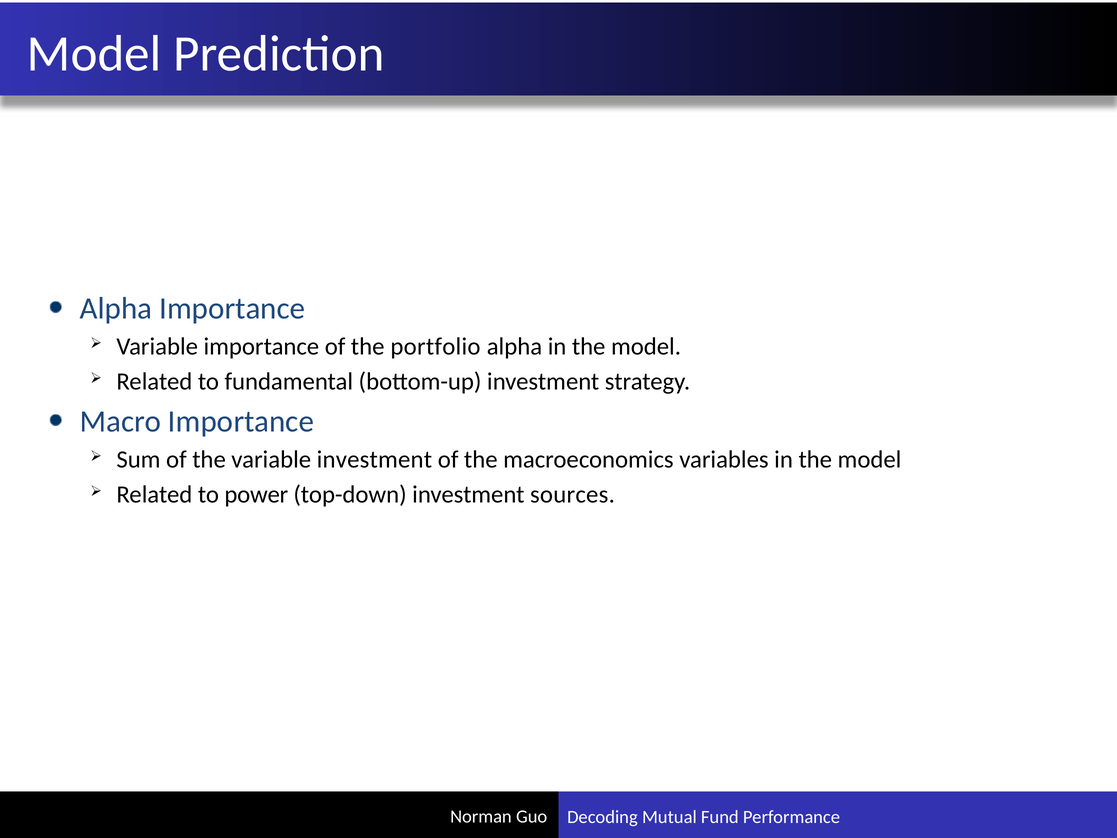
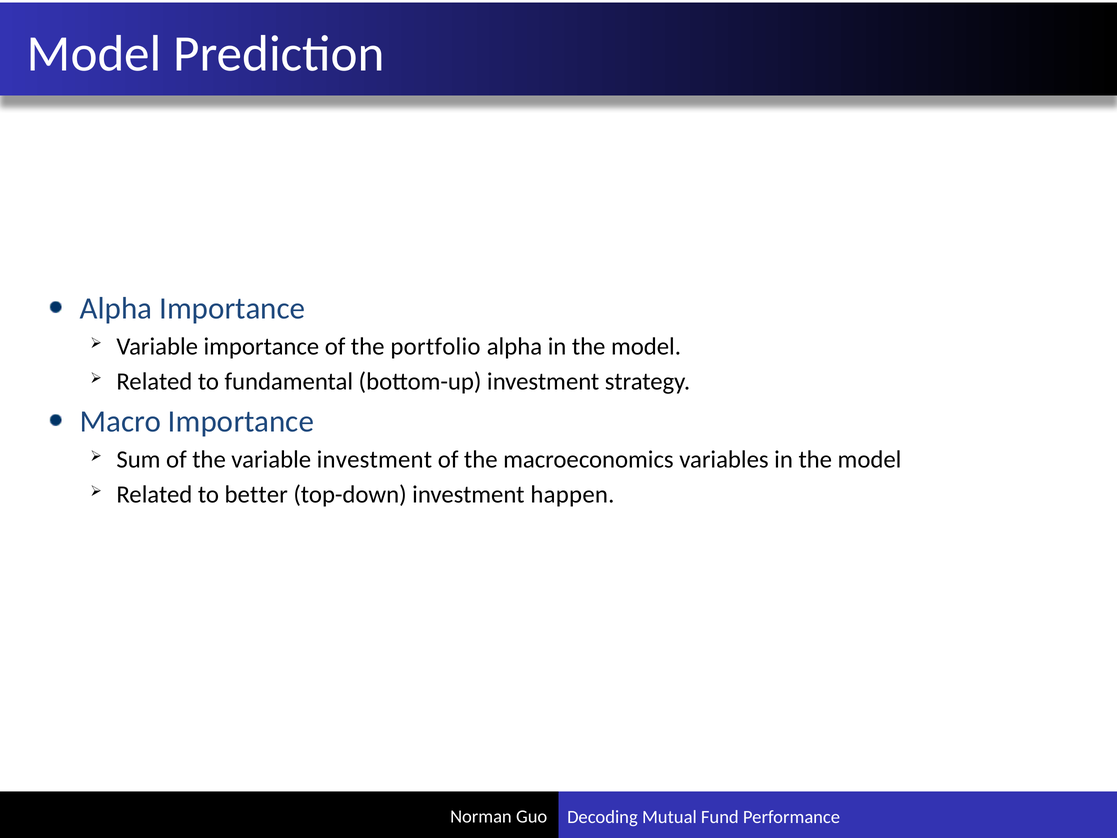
power: power -> better (256, 494)
sources: sources -> happen (572, 494)
